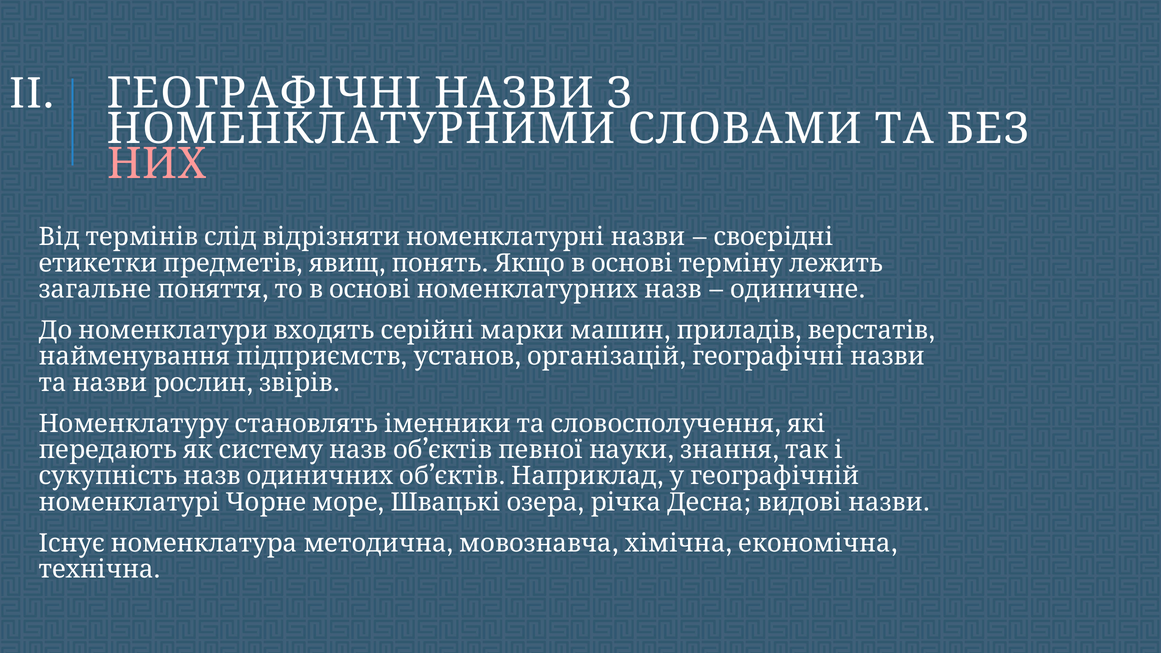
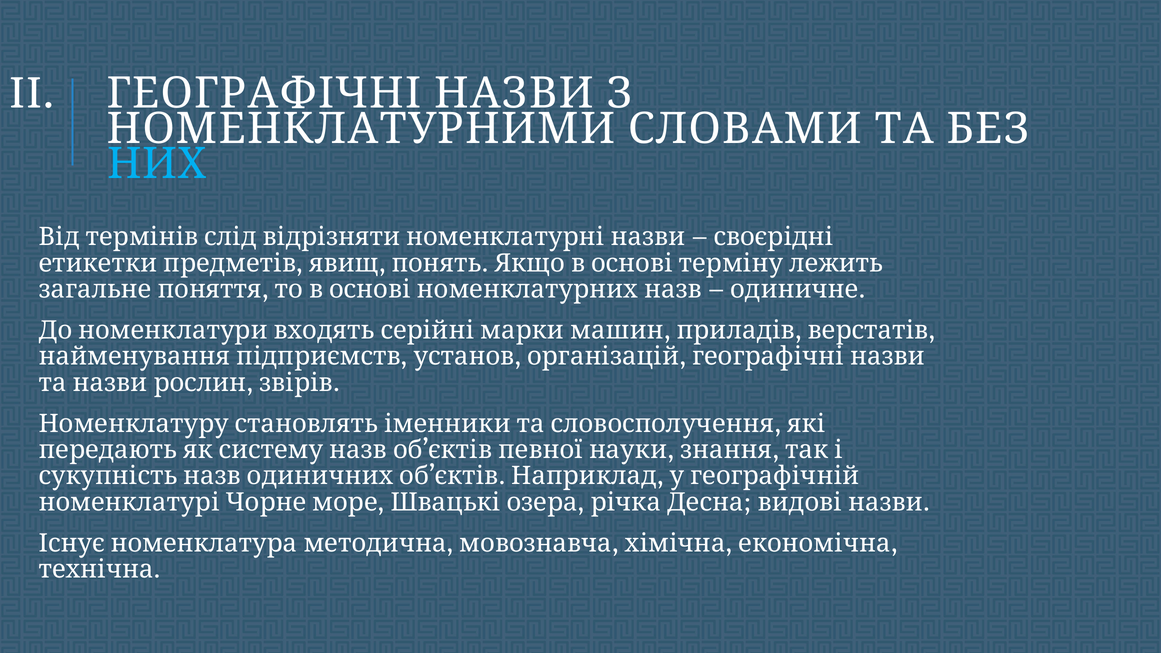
НИХ colour: pink -> light blue (157, 164)
